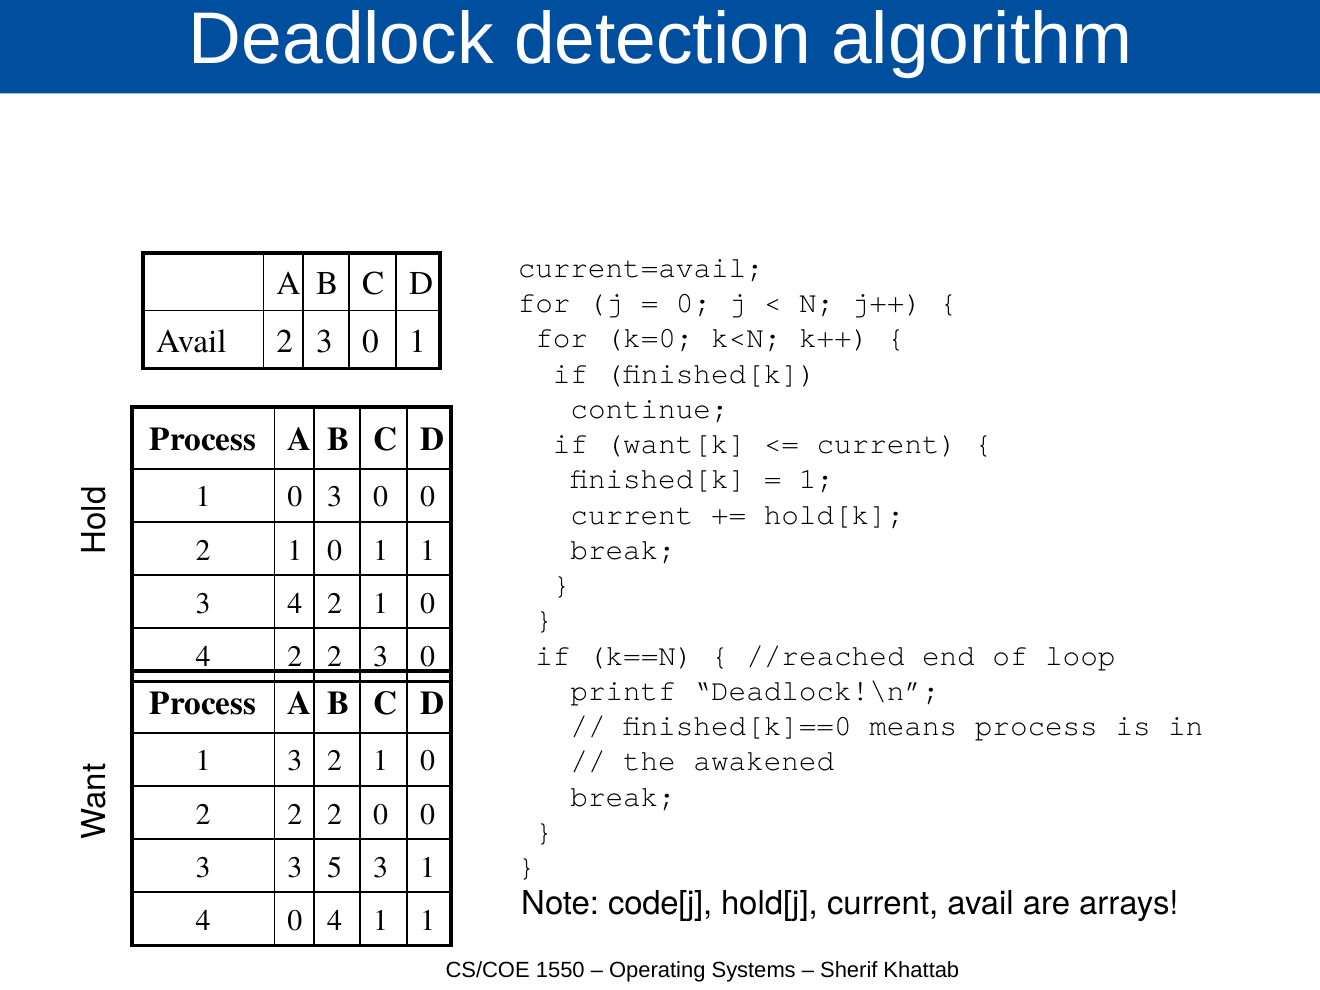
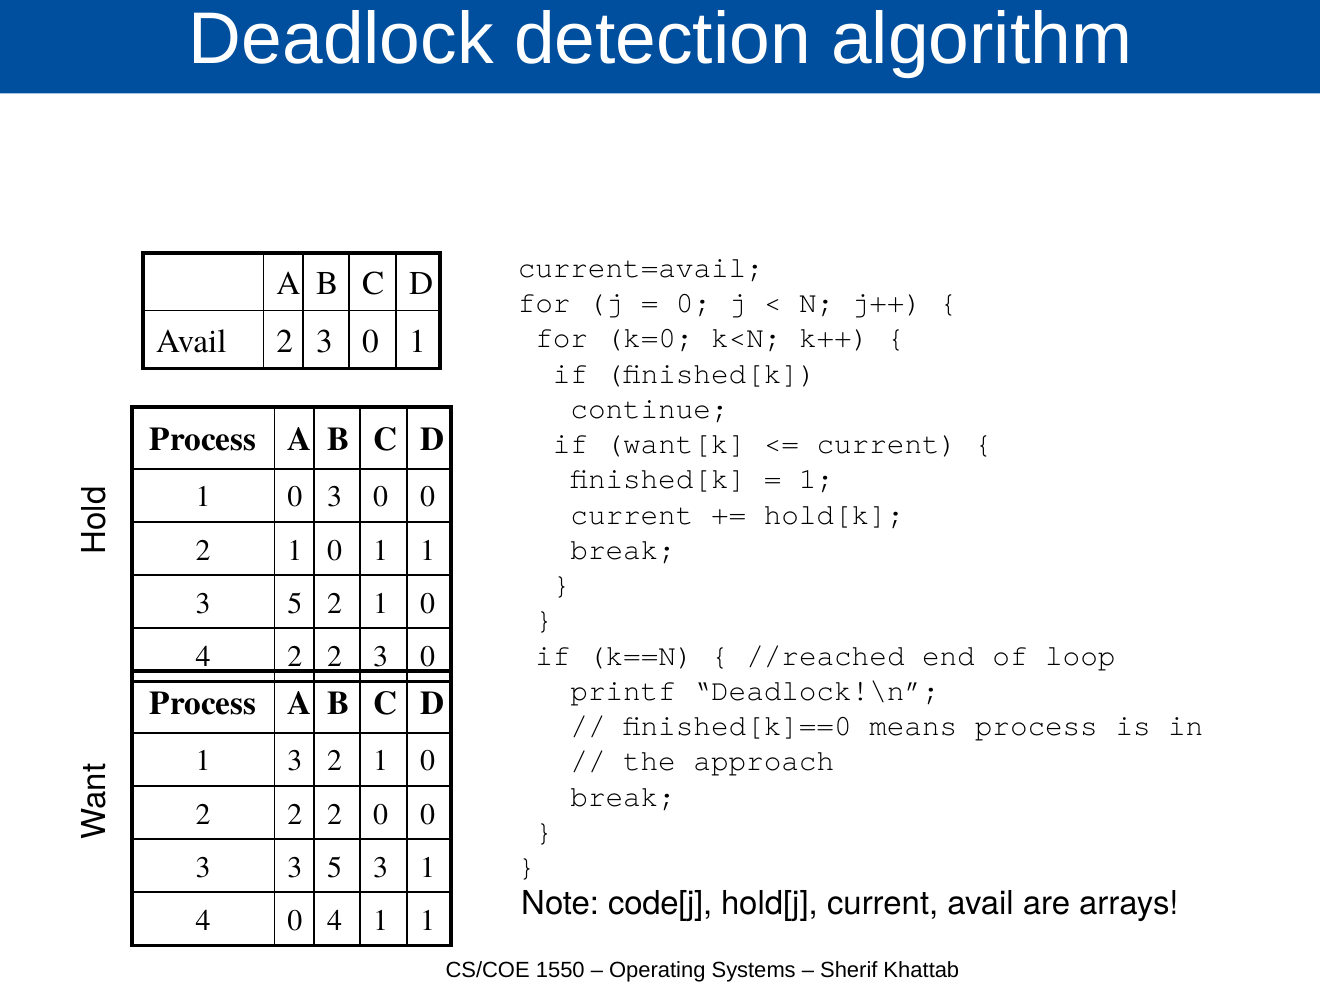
4: 4 -> 5 (295, 603)
awakened: awakened -> approach (764, 761)
